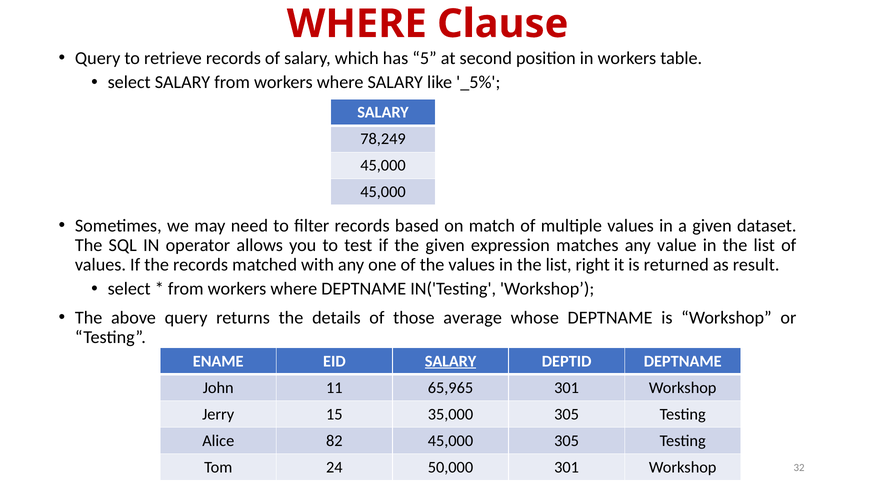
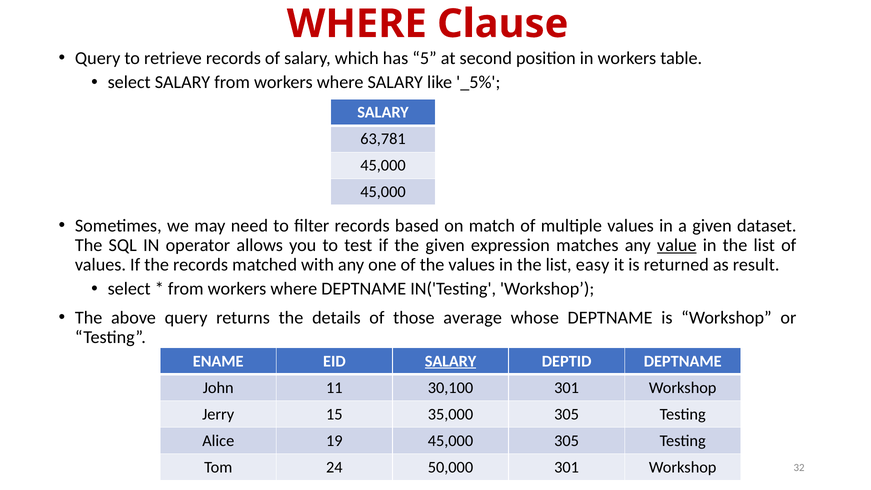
78,249: 78,249 -> 63,781 (383, 139)
value underline: none -> present (677, 245)
right: right -> easy (593, 265)
65,965: 65,965 -> 30,100 (450, 388)
82: 82 -> 19 (334, 441)
